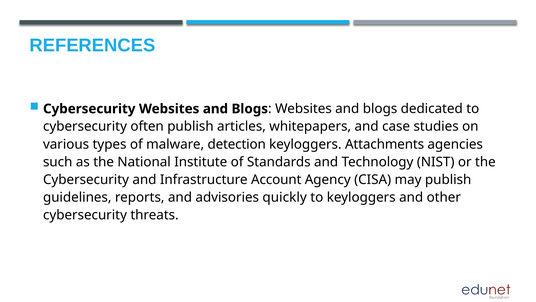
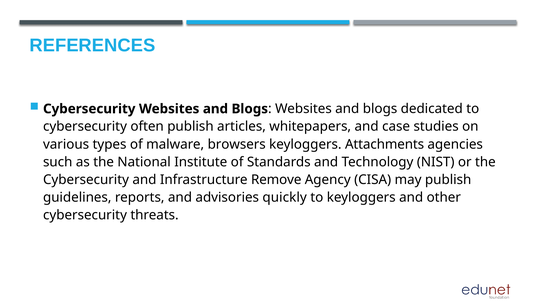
detection: detection -> browsers (237, 144)
Account: Account -> Remove (276, 179)
